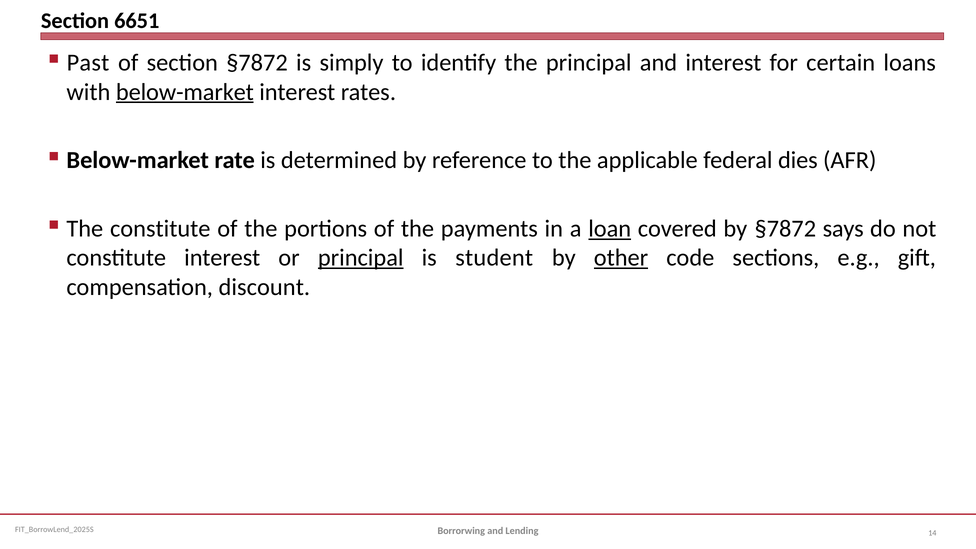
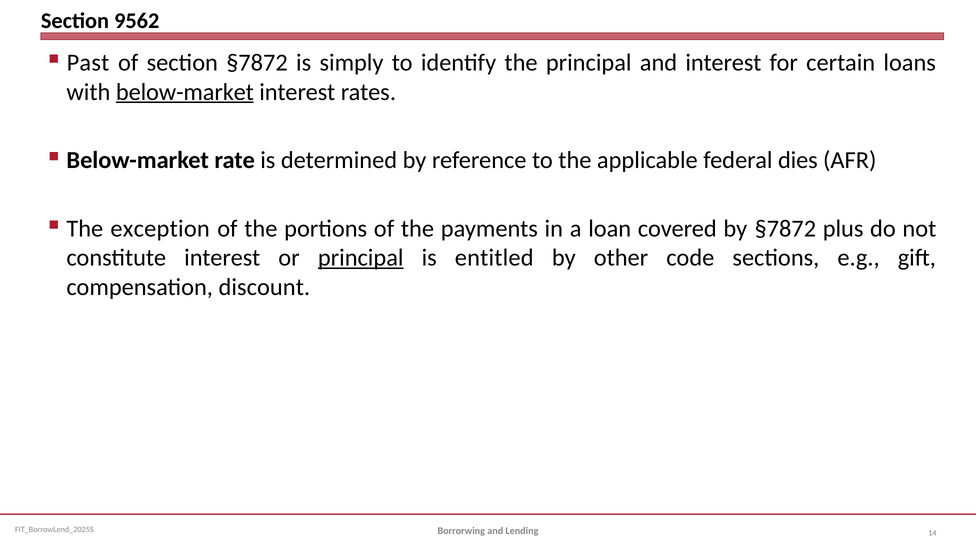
6651: 6651 -> 9562 (137, 21)
The constitute: constitute -> exception (160, 229)
loan underline: present -> none (610, 229)
says: says -> plus (843, 229)
student: student -> entitled (494, 258)
other underline: present -> none (621, 258)
